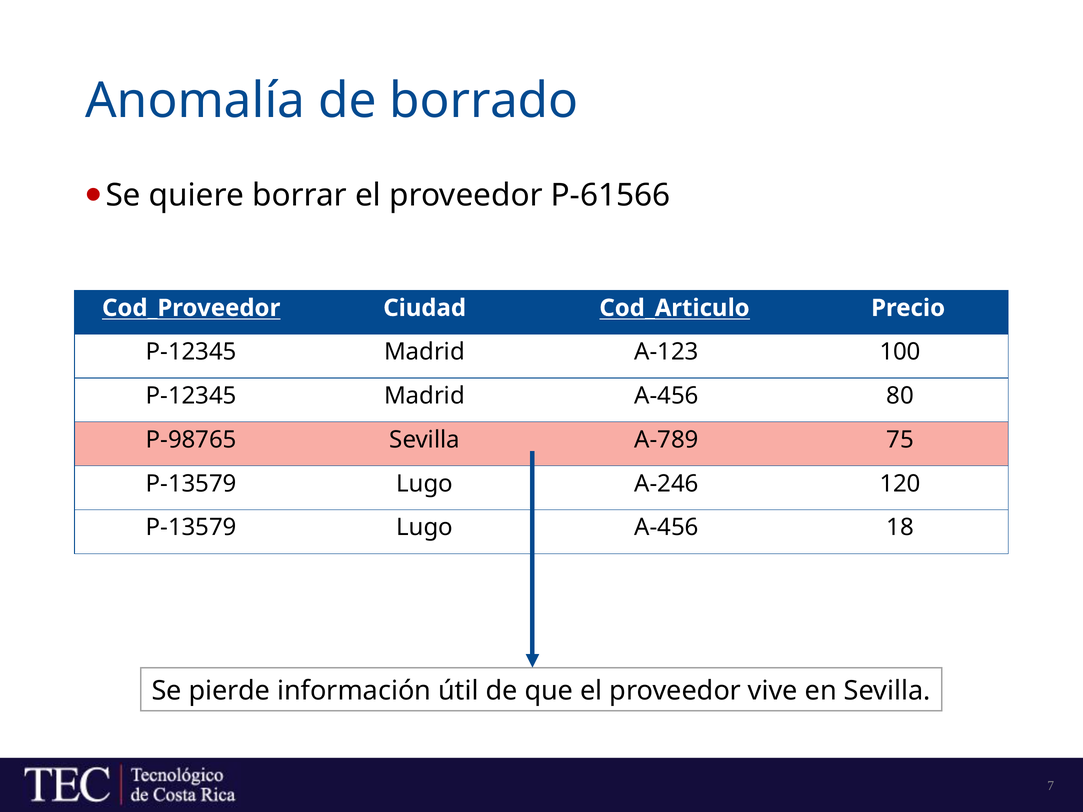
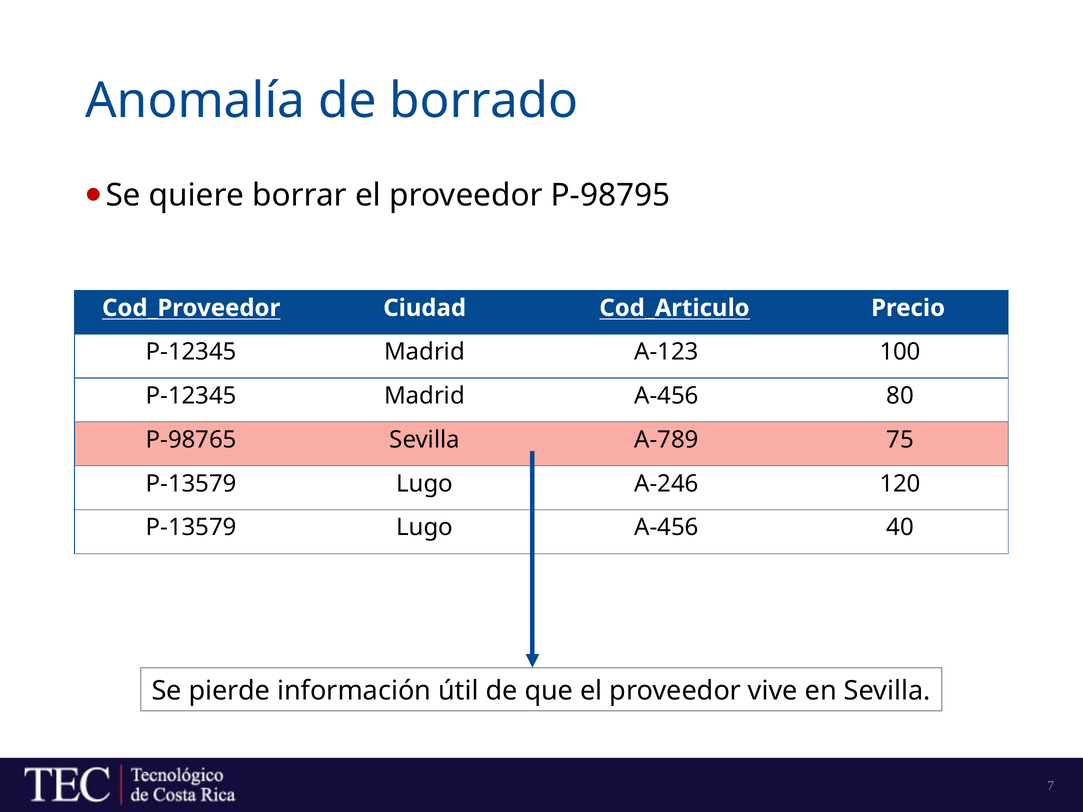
P-61566: P-61566 -> P-98795 (611, 196)
18: 18 -> 40 (900, 528)
